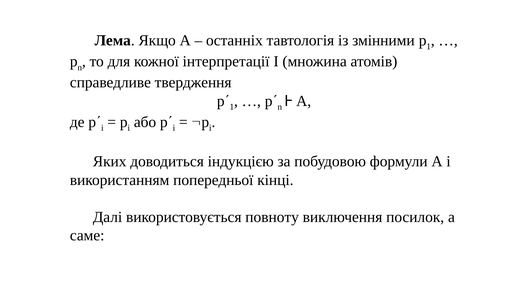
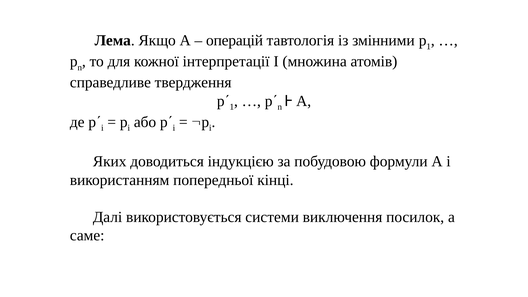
останніх: останніх -> операцій (235, 40)
повноту: повноту -> системи (272, 217)
